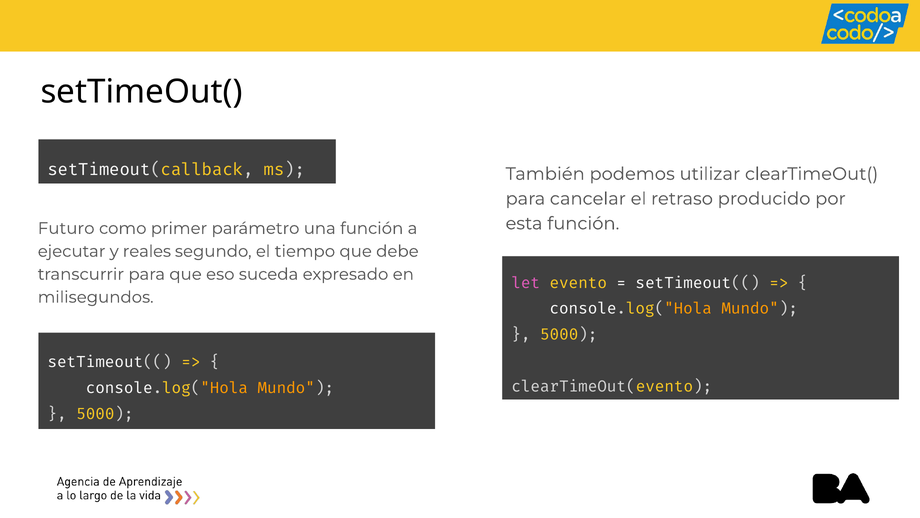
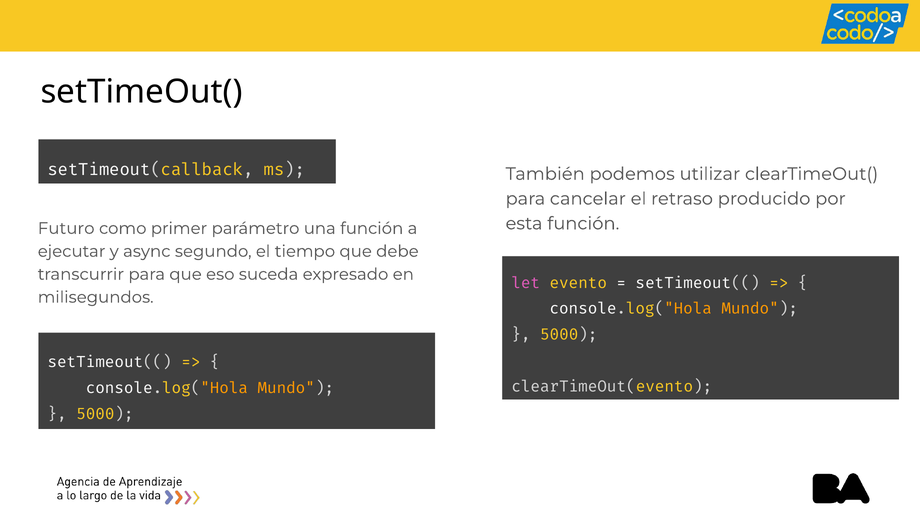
reales: reales -> async (147, 251)
